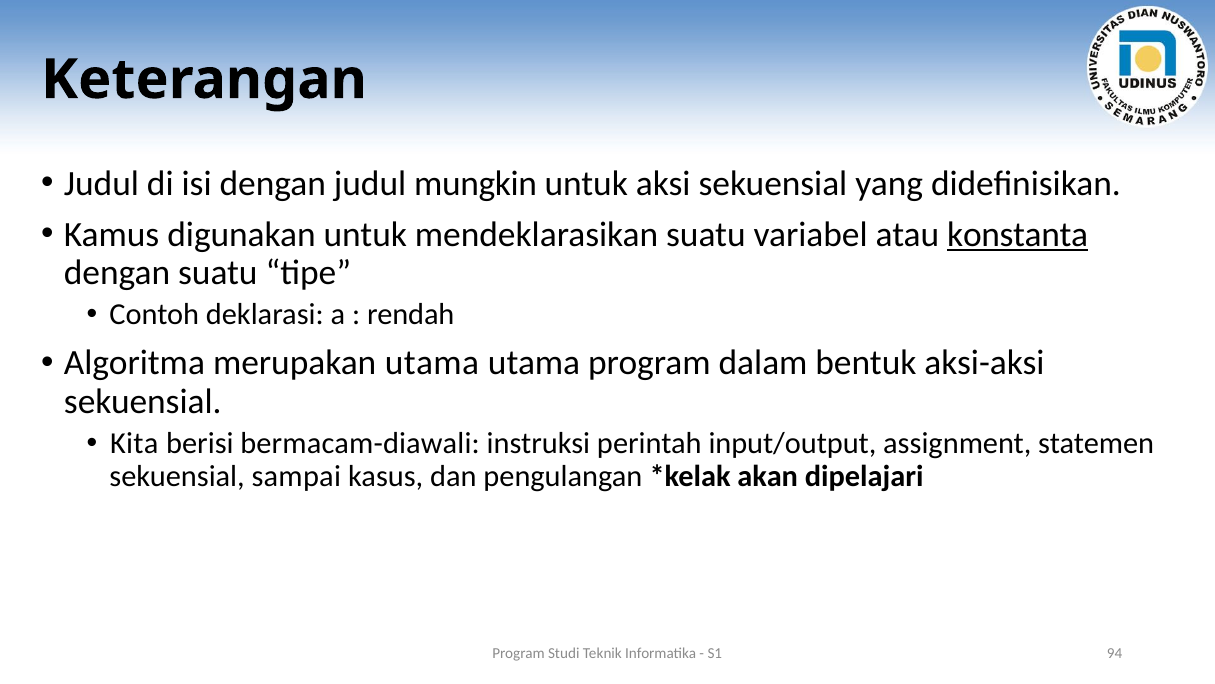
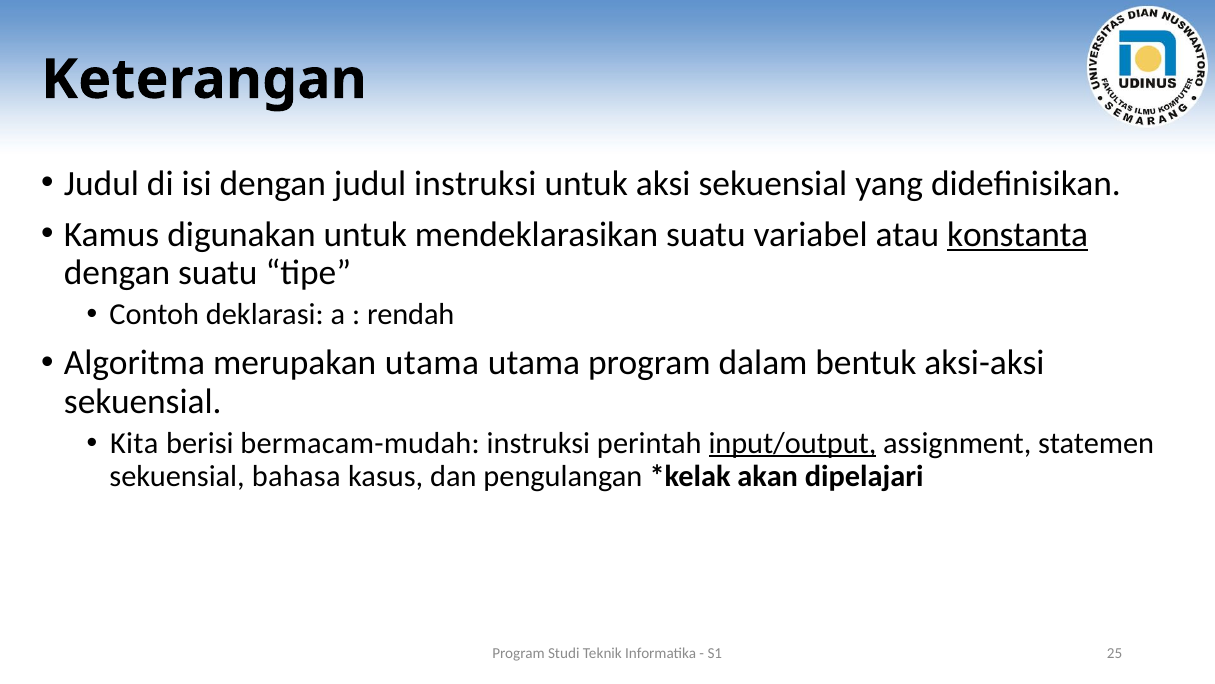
judul mungkin: mungkin -> instruksi (475, 183)
bermacam-diawali: bermacam-diawali -> bermacam-mudah (360, 443)
input/output underline: none -> present (792, 443)
sampai: sampai -> bahasa (296, 476)
94: 94 -> 25 (1115, 653)
